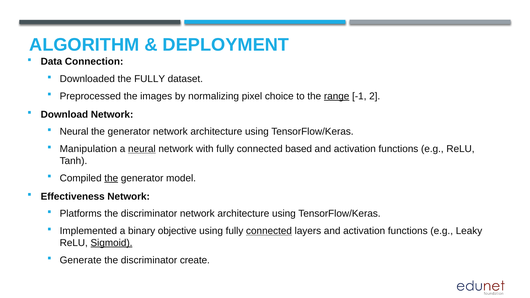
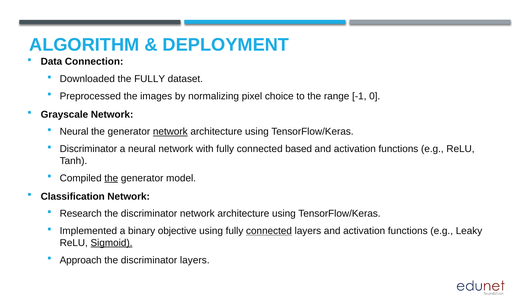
range underline: present -> none (337, 96)
2: 2 -> 0 (375, 96)
Download: Download -> Grayscale (64, 115)
network underline: none -> present (170, 132)
Manipulation: Manipulation -> Discriminator (88, 149)
neural underline: present -> none (142, 149)
Effectiveness: Effectiveness -> Classification (73, 197)
Platforms: Platforms -> Research (81, 214)
Generate: Generate -> Approach (81, 260)
discriminator create: create -> layers (195, 260)
